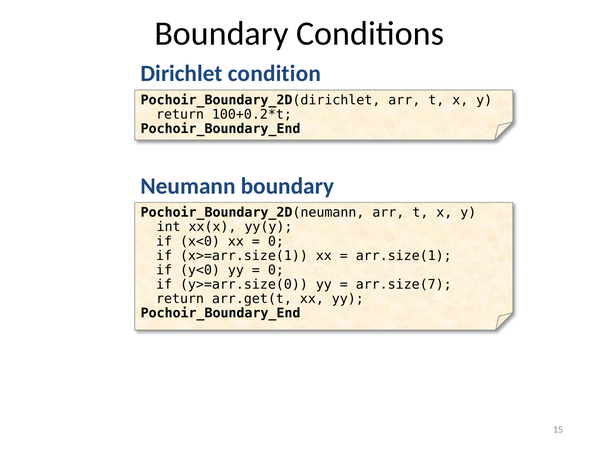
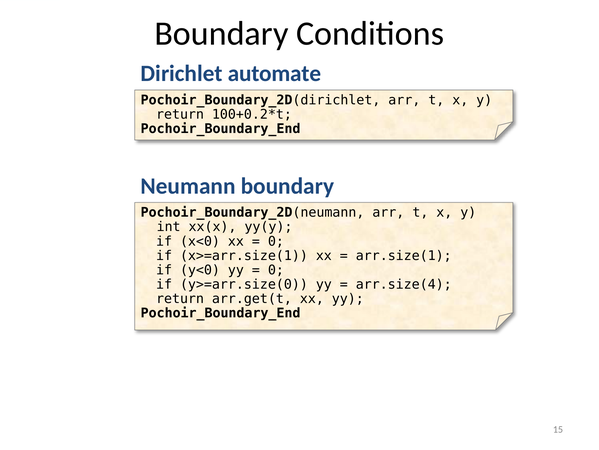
condition: condition -> automate (274, 73)
arr.size(7: arr.size(7 -> arr.size(4 (404, 284)
